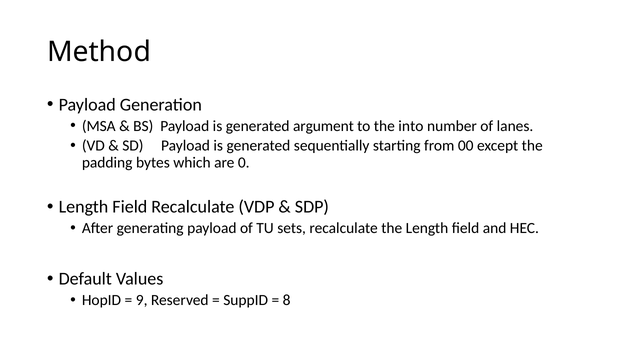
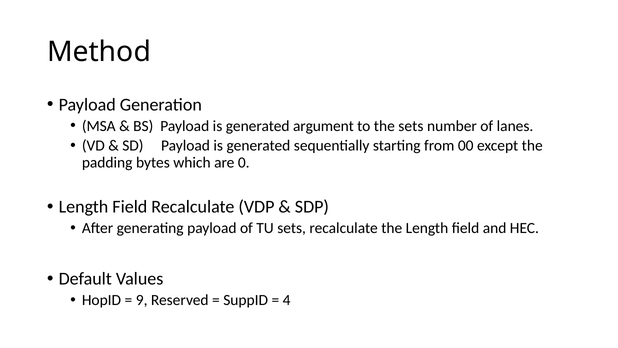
the into: into -> sets (411, 126)
8: 8 -> 4 (287, 300)
